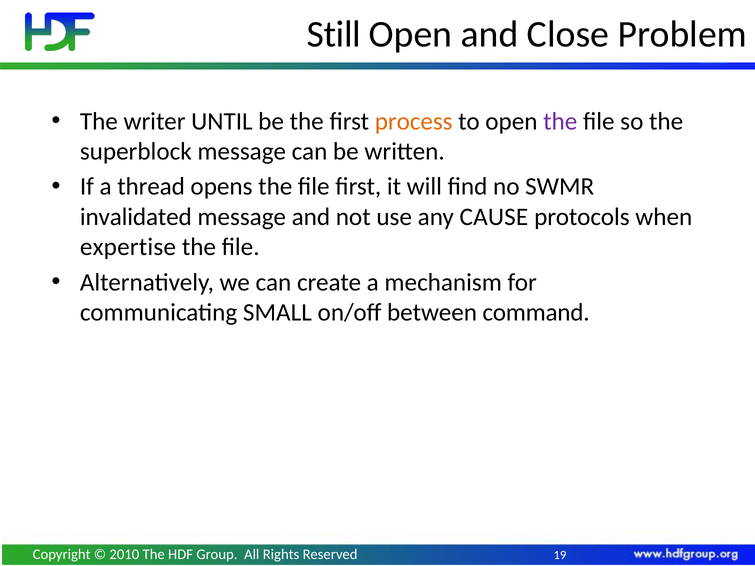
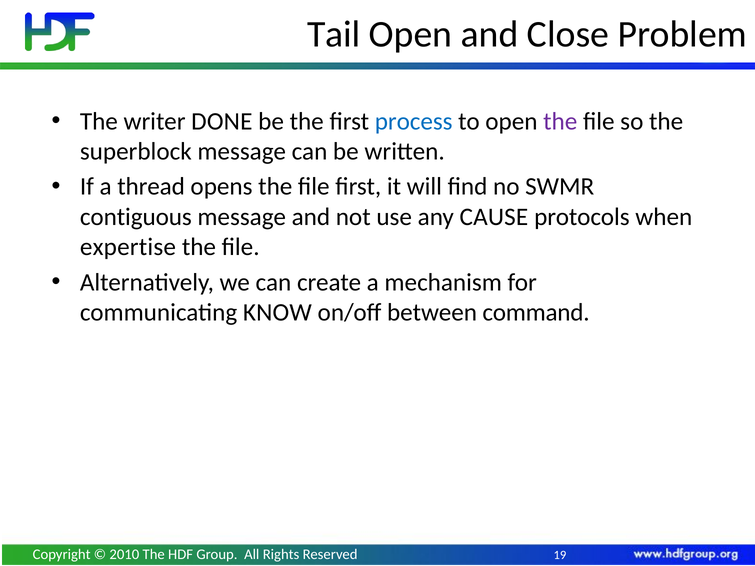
Still: Still -> Tail (334, 34)
UNTIL: UNTIL -> DONE (222, 121)
process colour: orange -> blue (414, 121)
invalidated: invalidated -> contiguous (136, 217)
SMALL: SMALL -> KNOW (277, 313)
